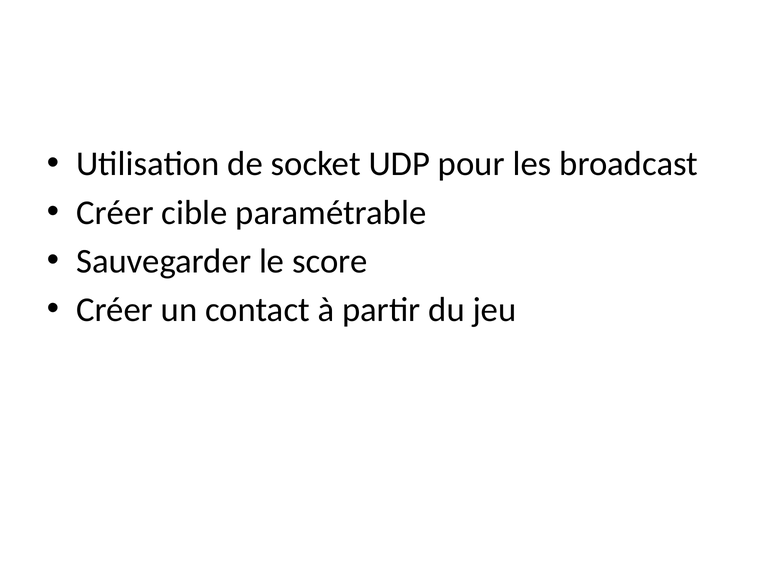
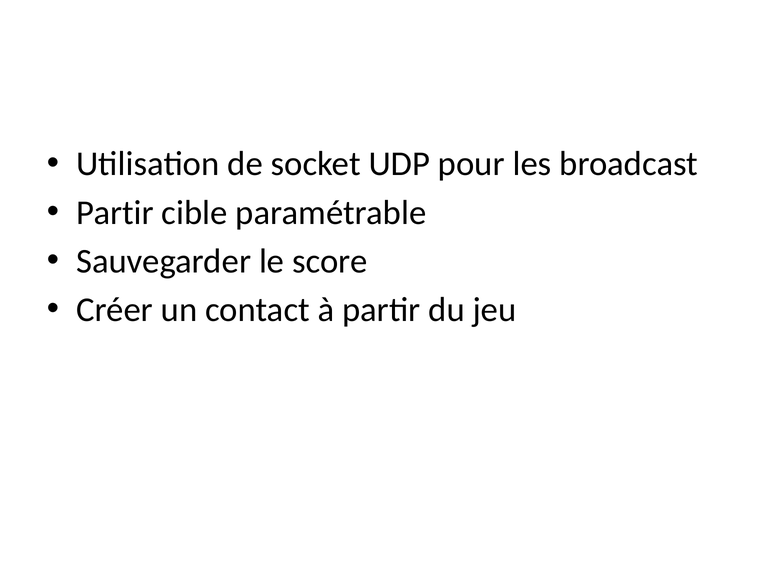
Créer: Créer -> Partir (115, 212)
